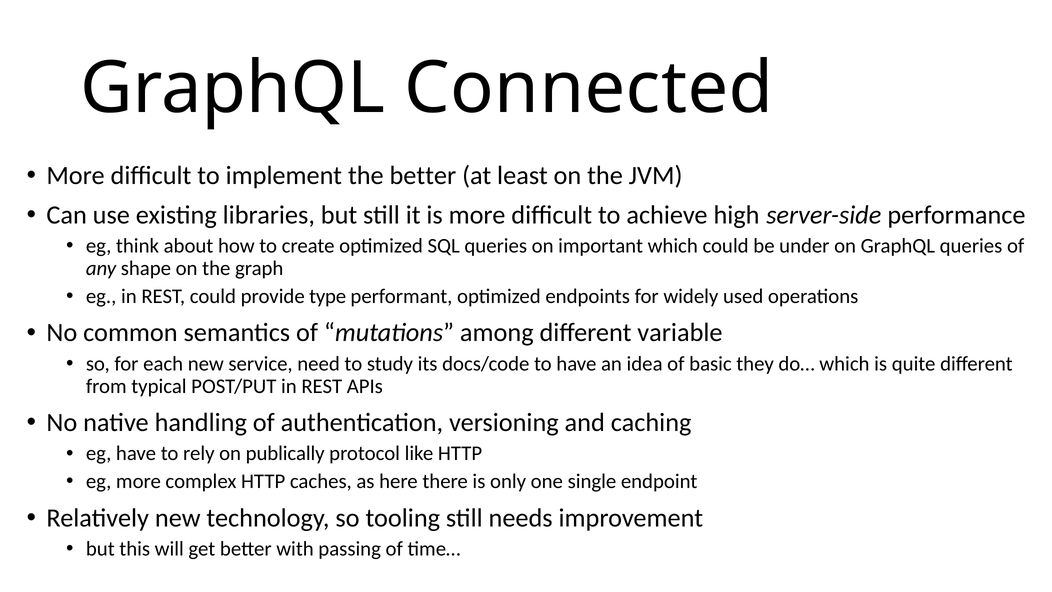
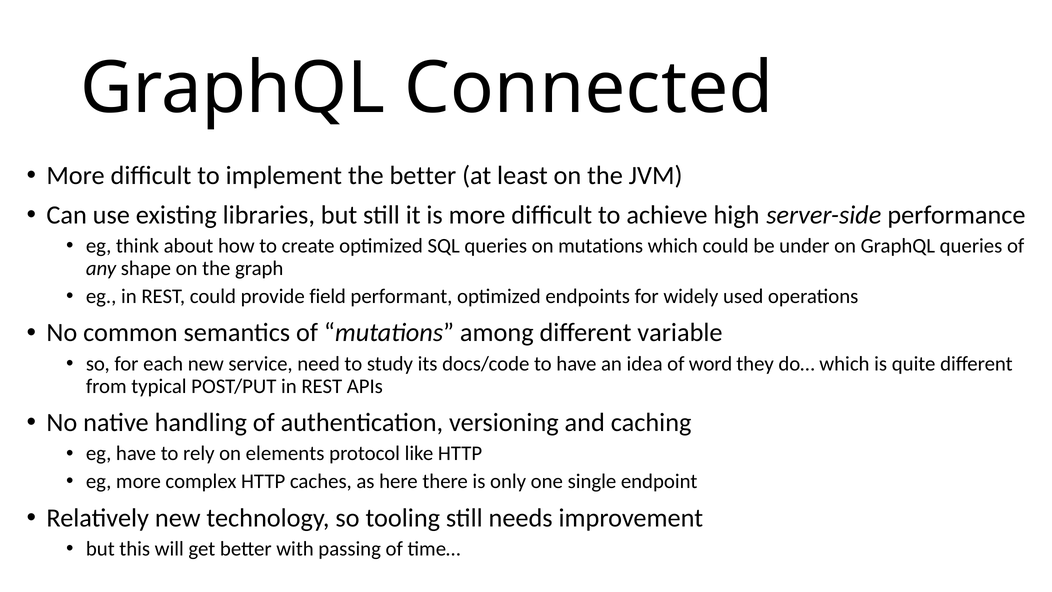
on important: important -> mutations (601, 246)
type: type -> field (328, 296)
basic: basic -> word (711, 364)
publically: publically -> elements (285, 453)
